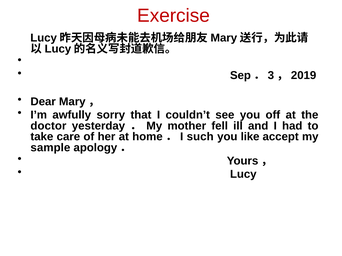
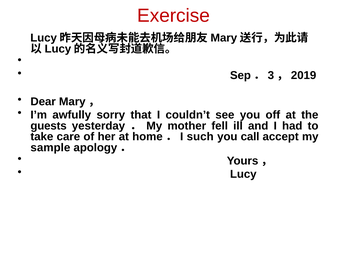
doctor: doctor -> guests (49, 126)
like: like -> call (250, 137)
